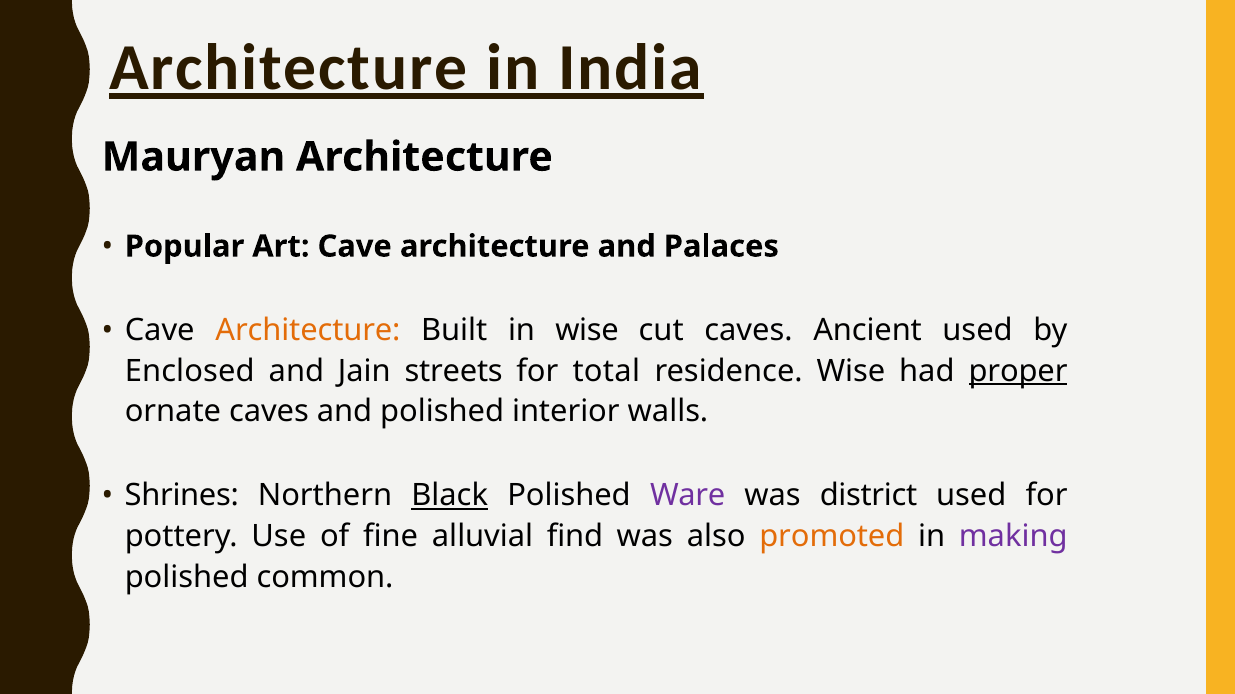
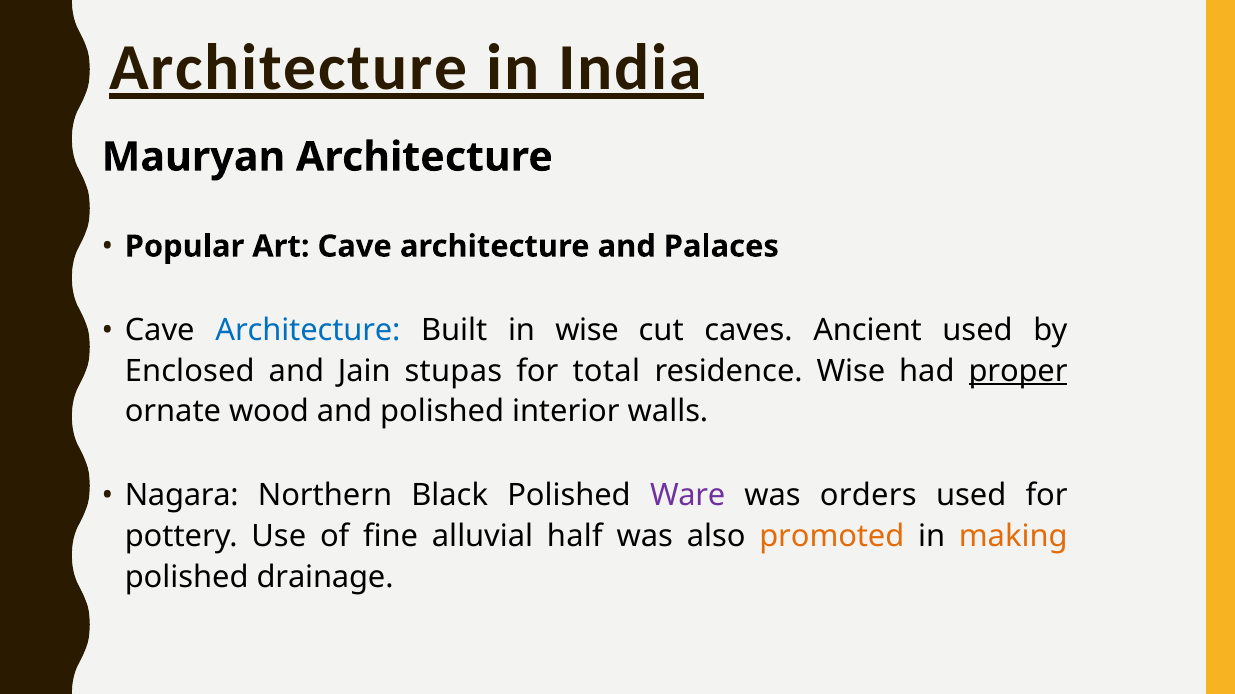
Architecture colour: orange -> blue (308, 331)
streets: streets -> stupas (453, 371)
ornate caves: caves -> wood (269, 412)
Shrines: Shrines -> Nagara (182, 496)
Black underline: present -> none (450, 496)
district: district -> orders (868, 496)
find: find -> half (575, 537)
making colour: purple -> orange (1013, 537)
common: common -> drainage (325, 577)
